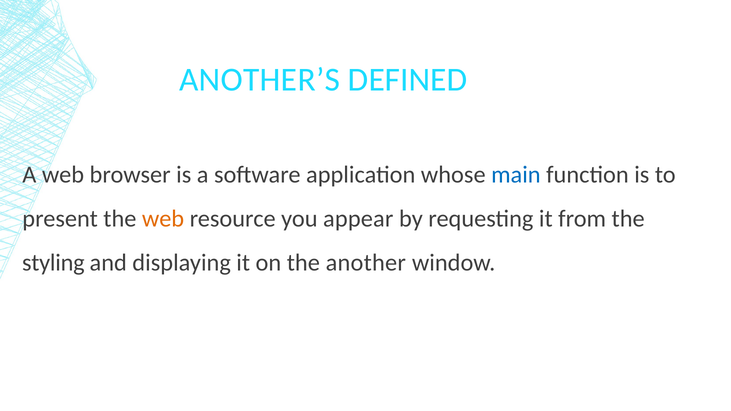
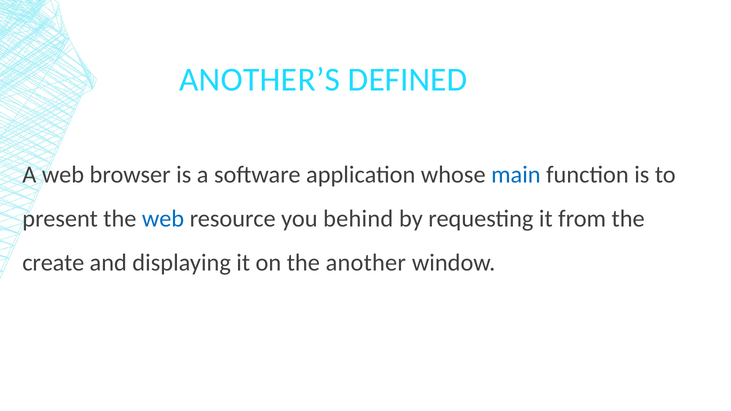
web colour: orange -> blue (163, 219)
appear: appear -> behind (358, 219)
styling: styling -> create (53, 263)
